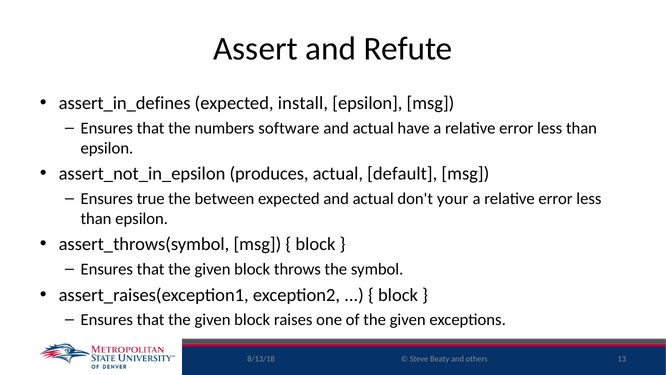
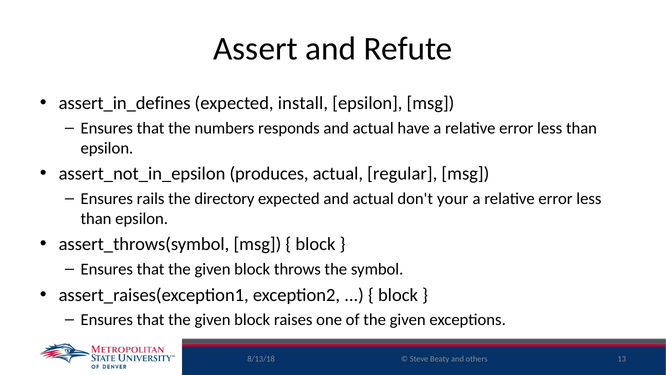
software: software -> responds (289, 128)
default: default -> regular (402, 174)
true: true -> rails (151, 198)
between: between -> directory (224, 198)
